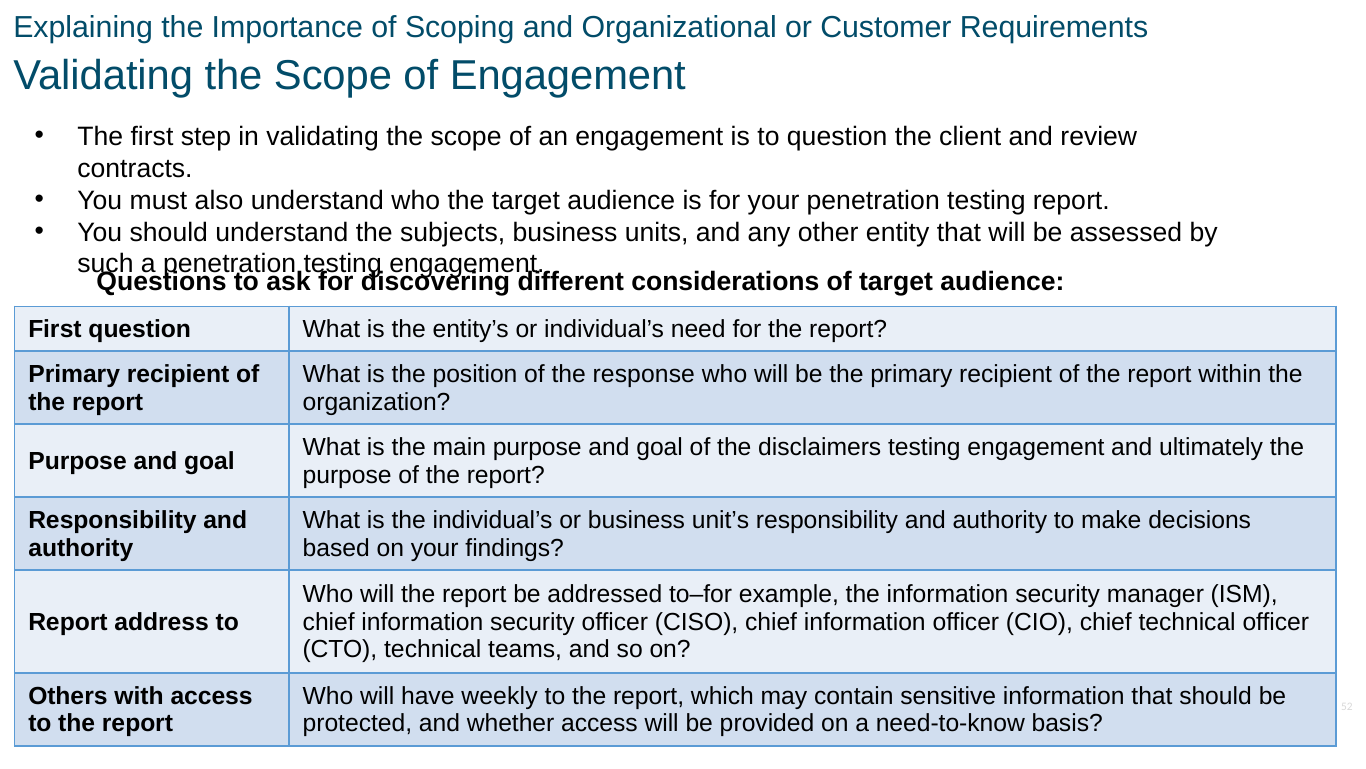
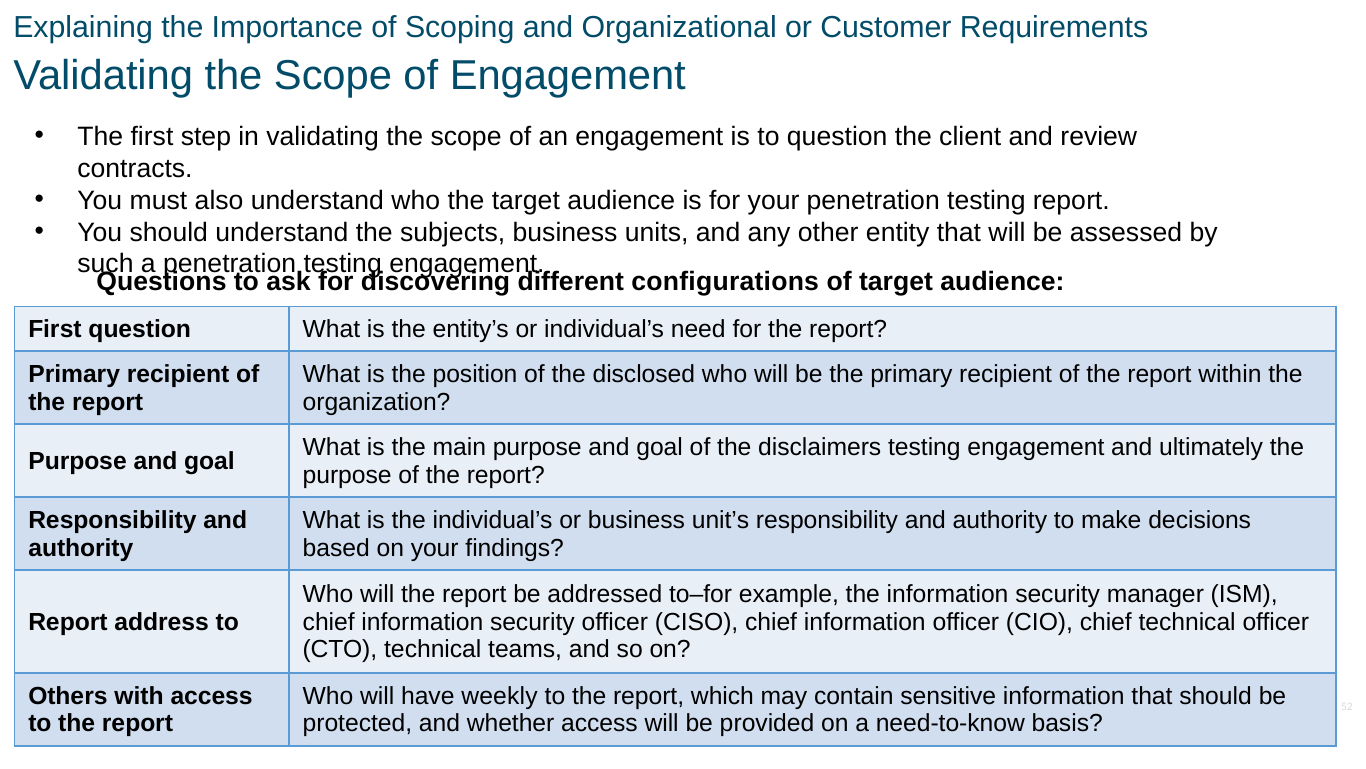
considerations: considerations -> configurations (725, 282)
response: response -> disclosed (644, 374)
